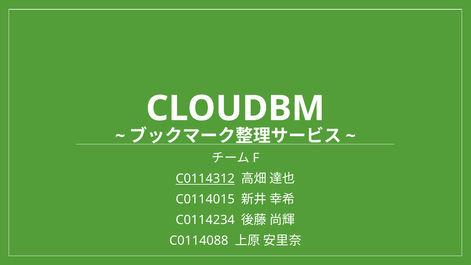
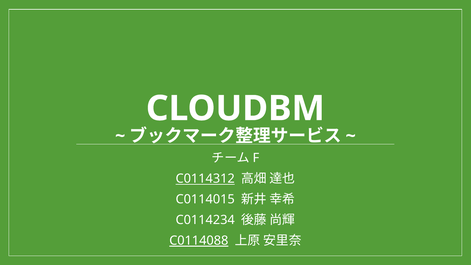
C0114088 underline: none -> present (199, 241)
